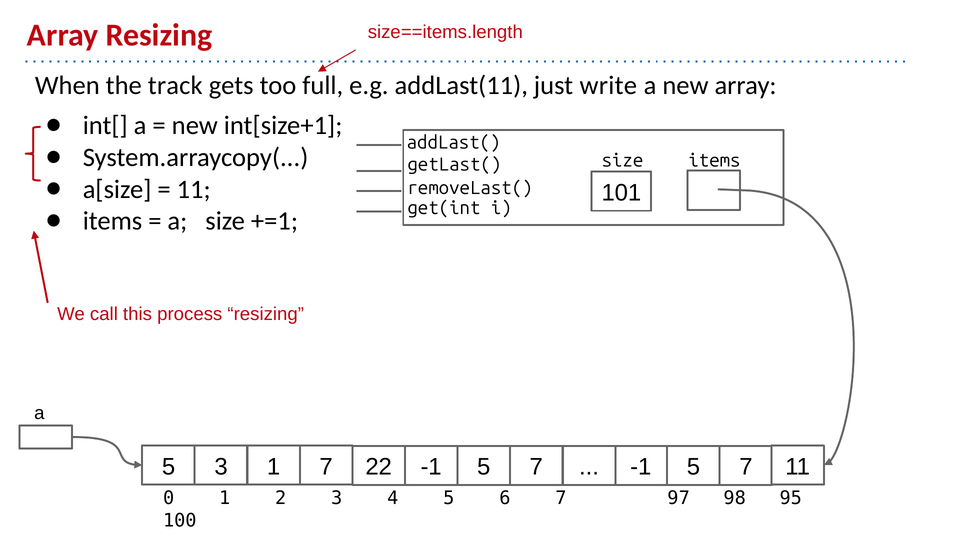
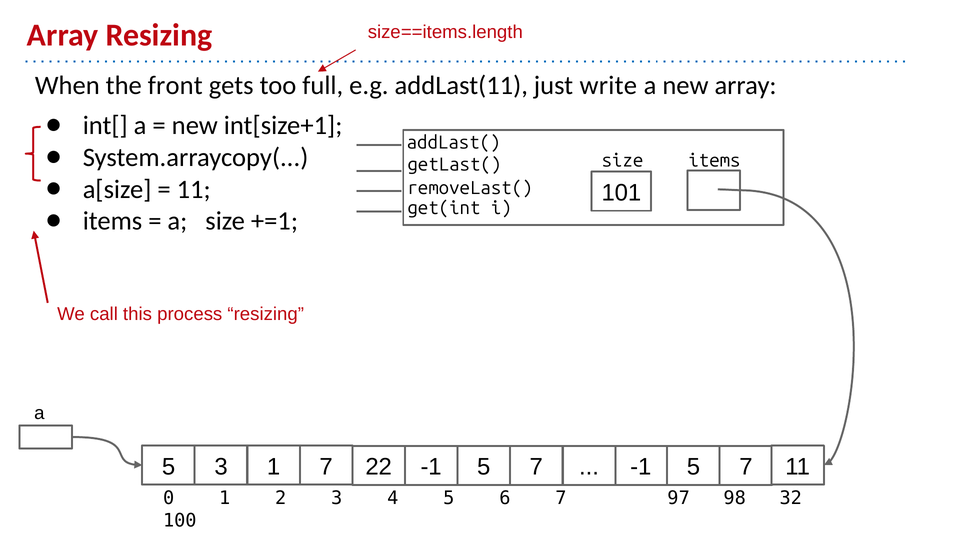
track: track -> front (175, 86)
95: 95 -> 32 (791, 498)
